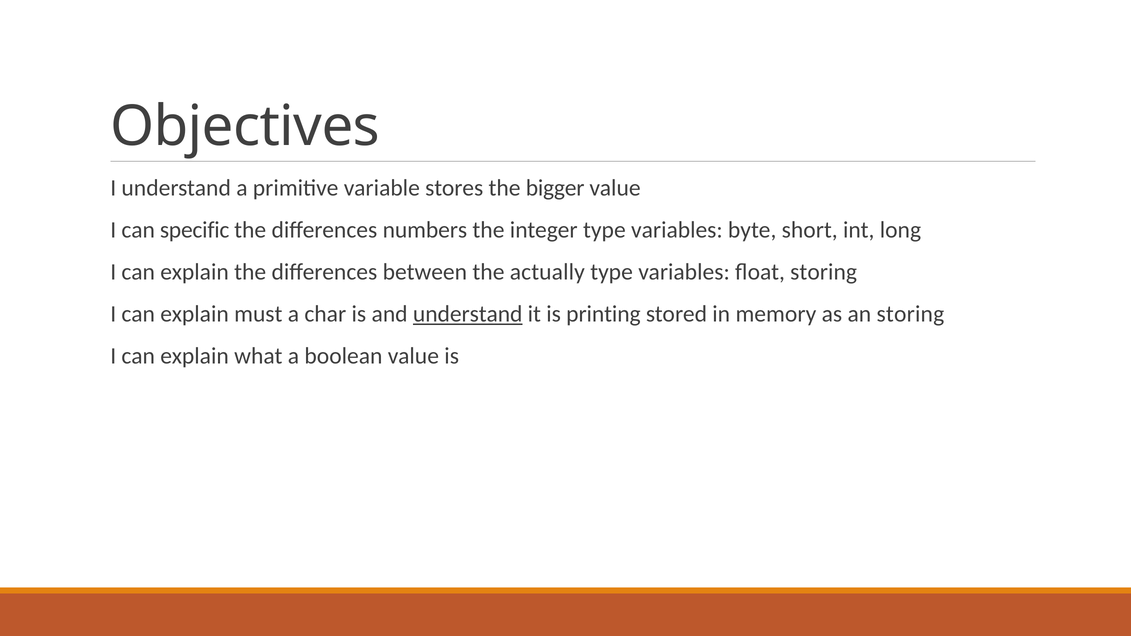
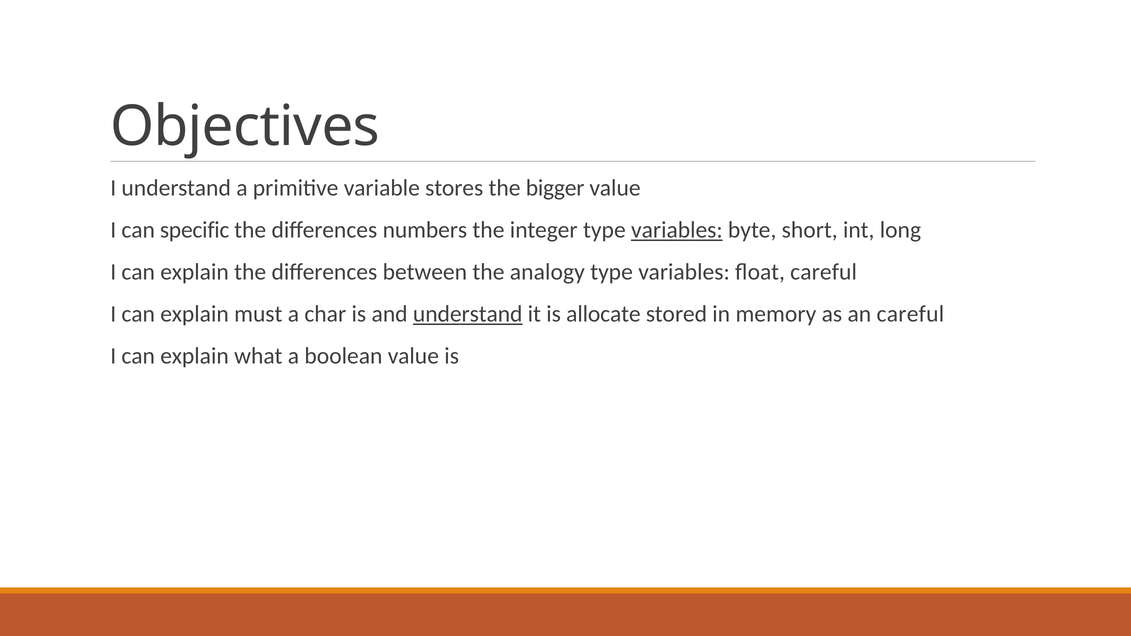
variables underline: none -> present (677, 230)
actually: actually -> analogy (547, 272)
float storing: storing -> careful (824, 272)
printing: printing -> allocate (603, 314)
an storing: storing -> careful (910, 314)
